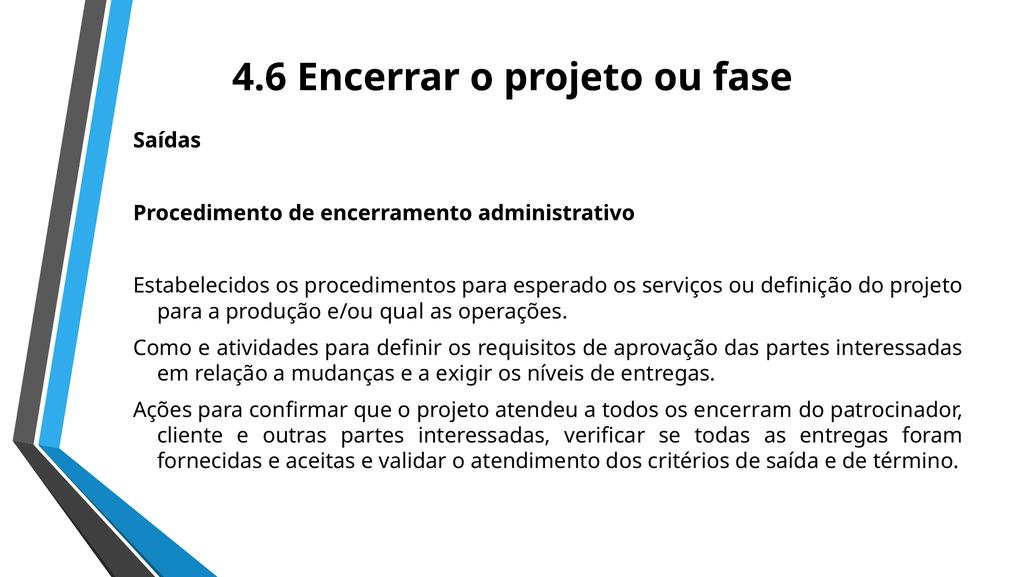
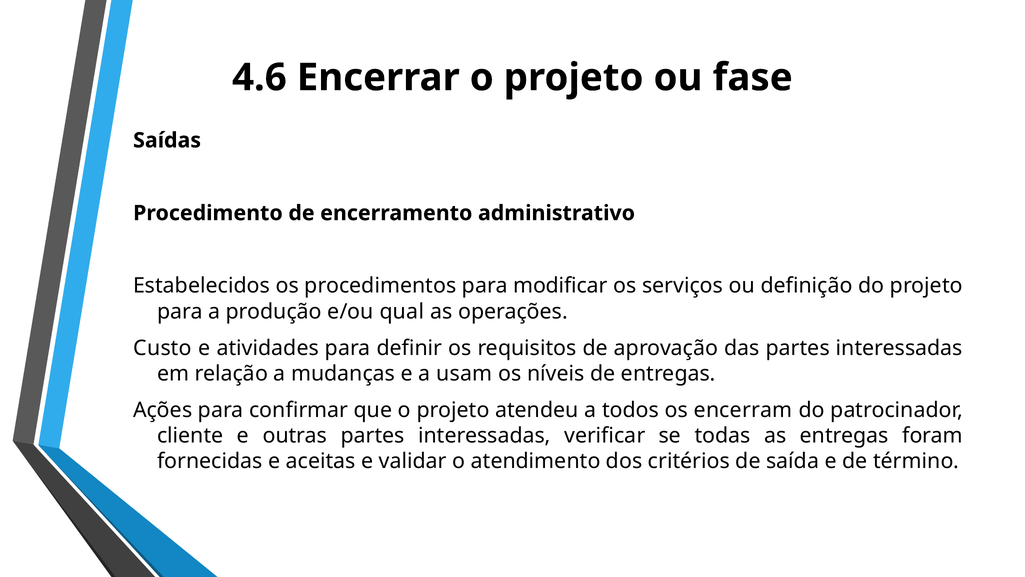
esperado: esperado -> modificar (560, 286)
Como: Como -> Custo (163, 348)
exigir: exigir -> usam (464, 373)
